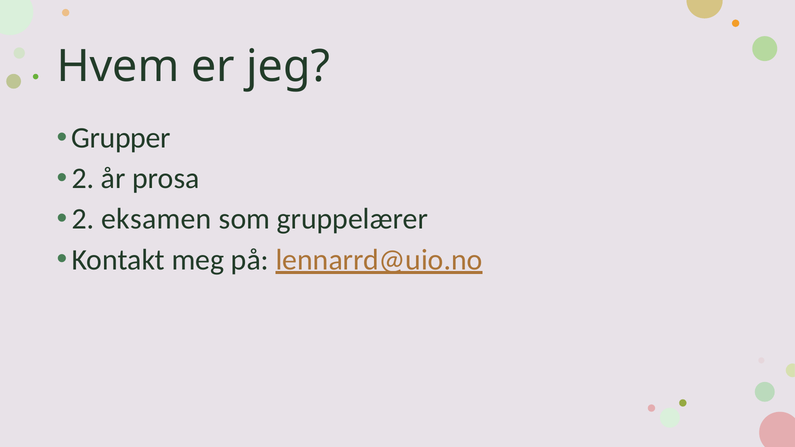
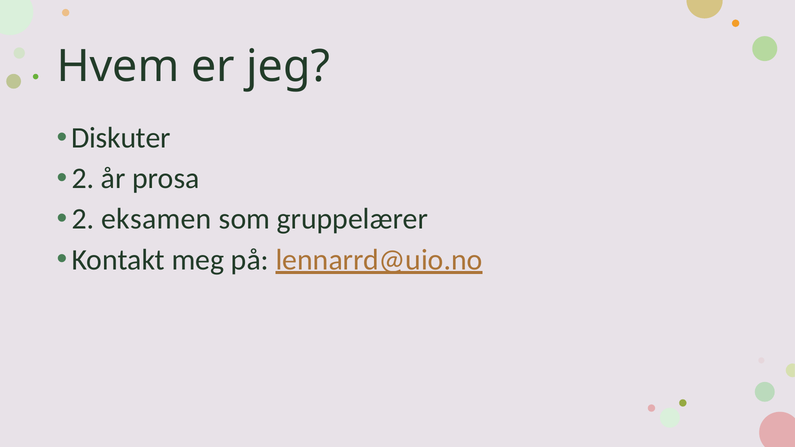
Grupper: Grupper -> Diskuter (121, 138)
